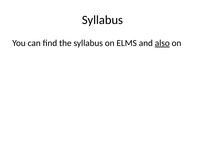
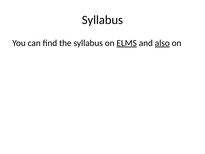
ELMS underline: none -> present (127, 43)
